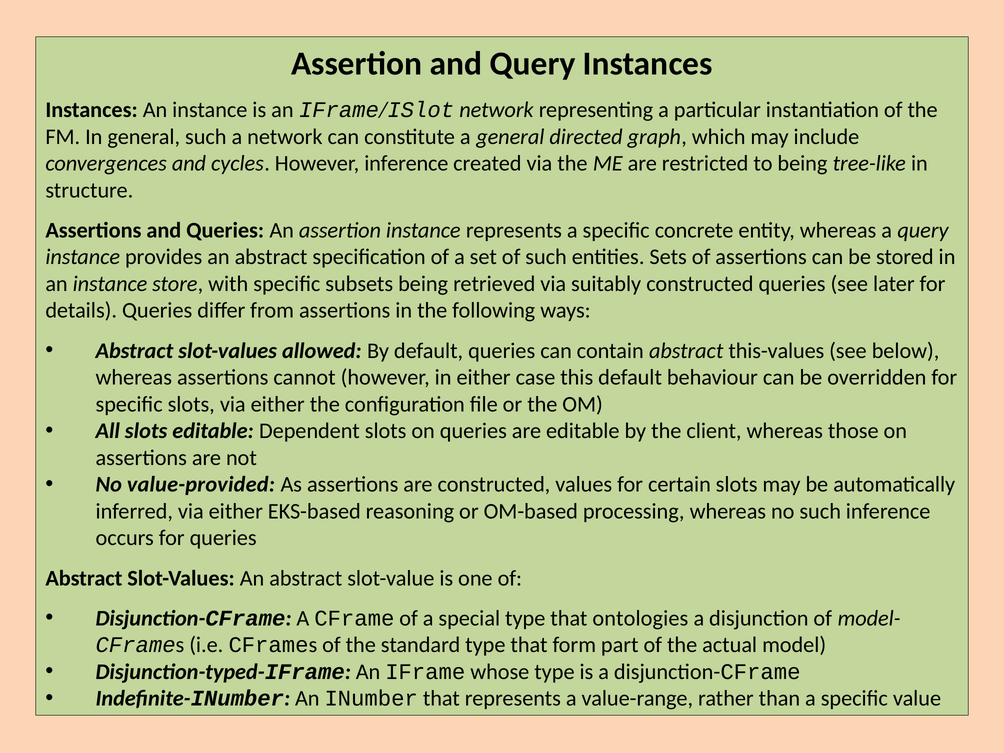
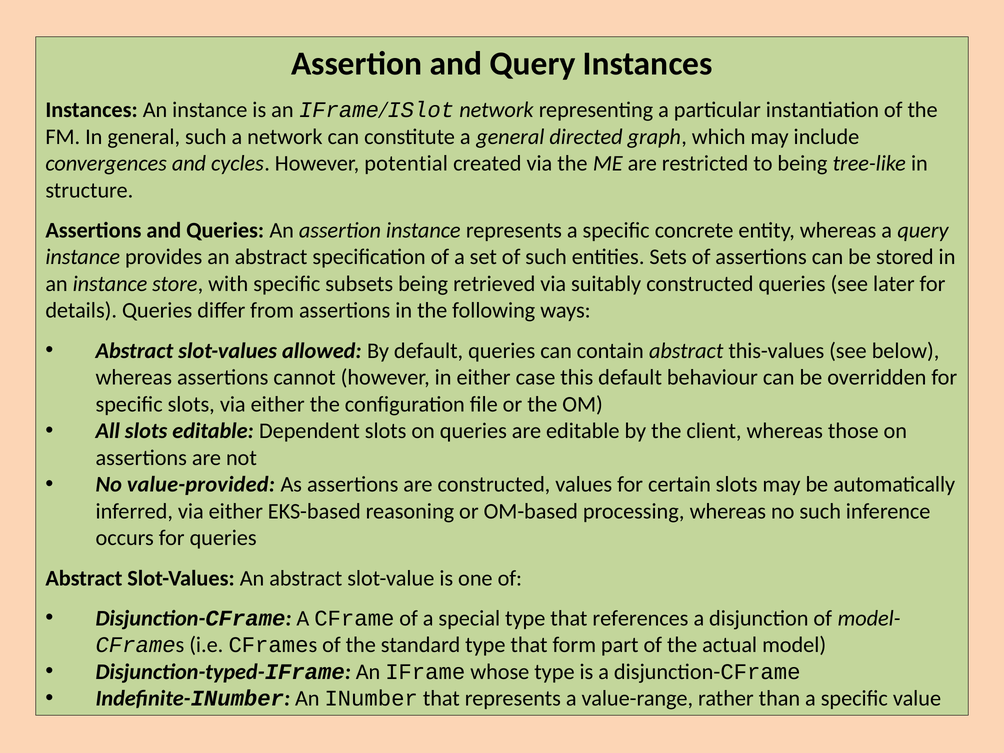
However inference: inference -> potential (406, 163)
ontologies: ontologies -> references (640, 618)
